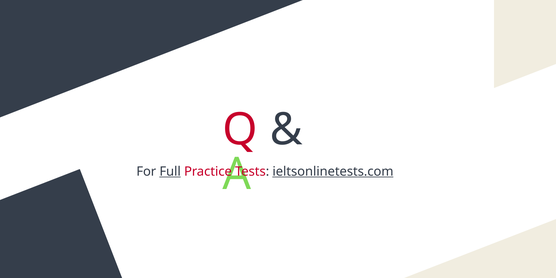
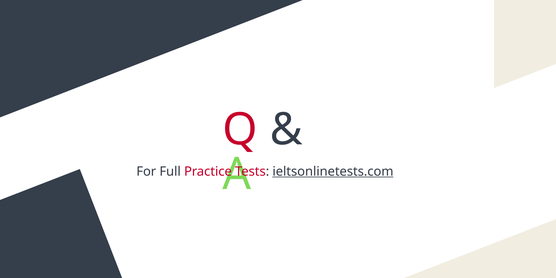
Full underline: present -> none (170, 172)
